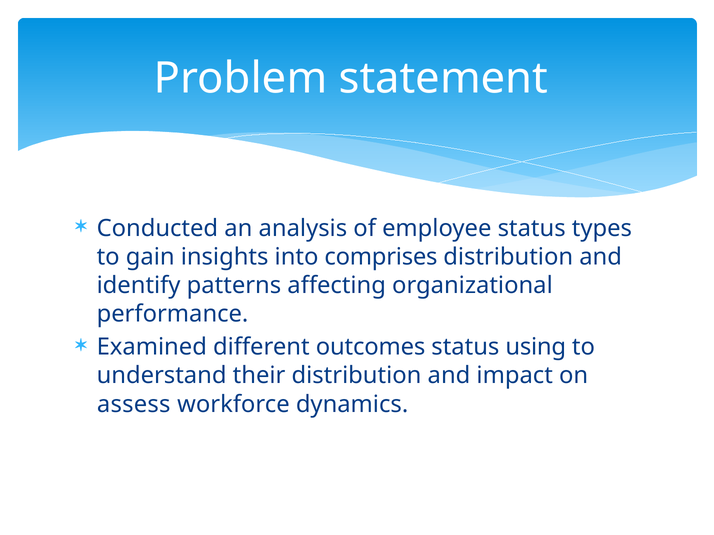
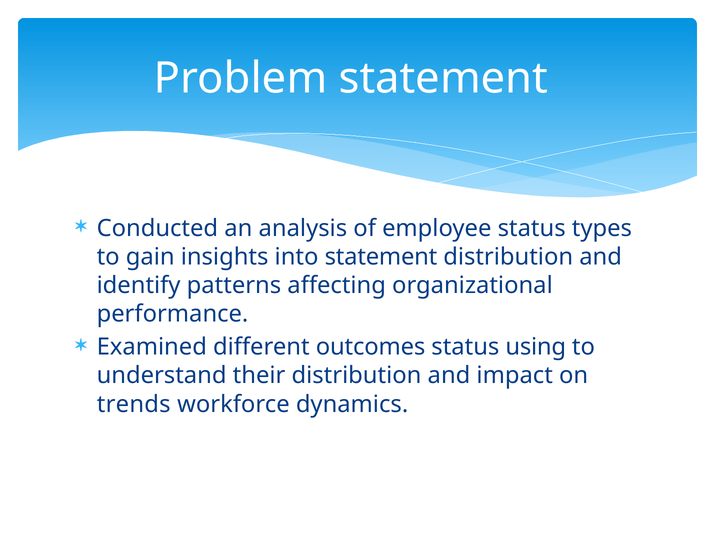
into comprises: comprises -> statement (381, 257)
assess: assess -> trends (134, 405)
